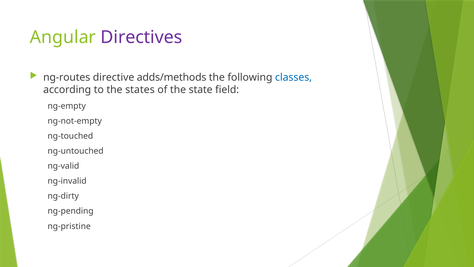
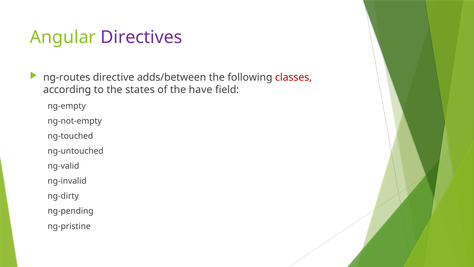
adds/methods: adds/methods -> adds/between (172, 77)
classes colour: blue -> red (294, 77)
state: state -> have (201, 90)
